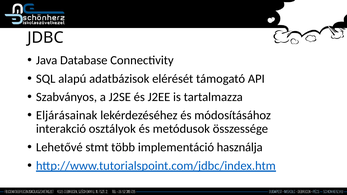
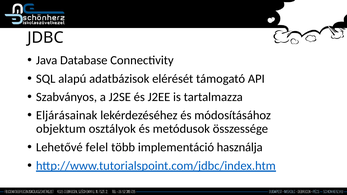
interakció: interakció -> objektum (61, 129)
stmt: stmt -> felel (97, 147)
